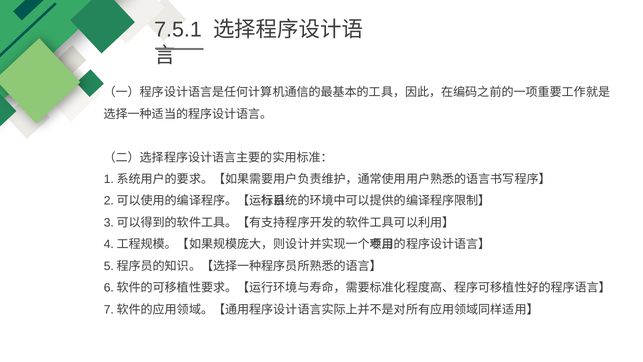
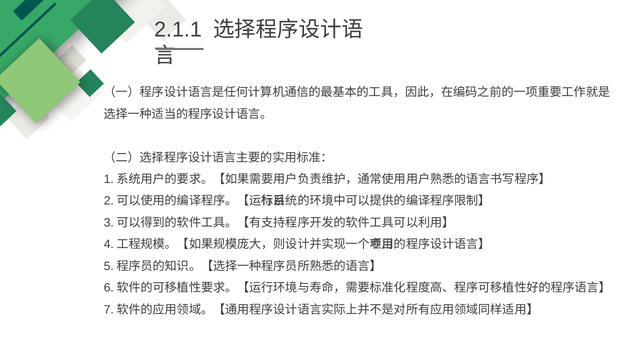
7.5.1: 7.5.1 -> 2.1.1 (178, 30)
